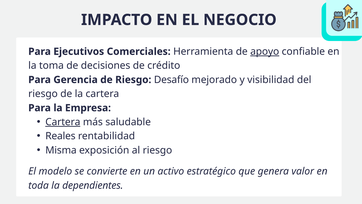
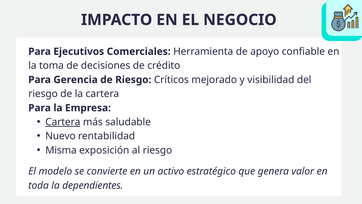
apoyo underline: present -> none (265, 51)
Desafío: Desafío -> Críticos (171, 80)
Reales: Reales -> Nuevo (60, 136)
